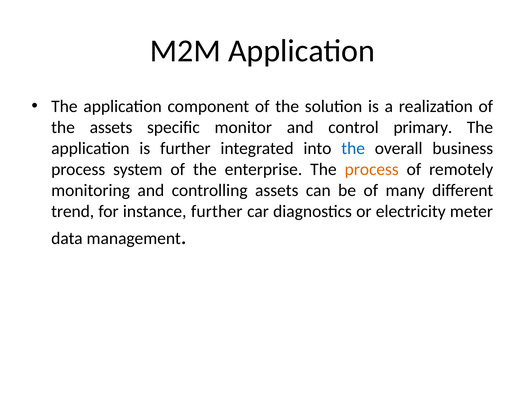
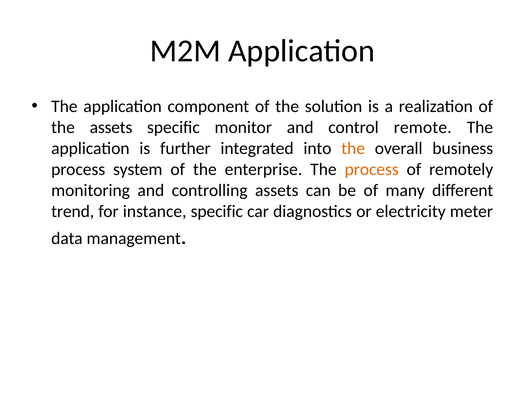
primary: primary -> remote (423, 127)
the colour: blue -> orange (353, 148)
instance further: further -> specific (217, 211)
